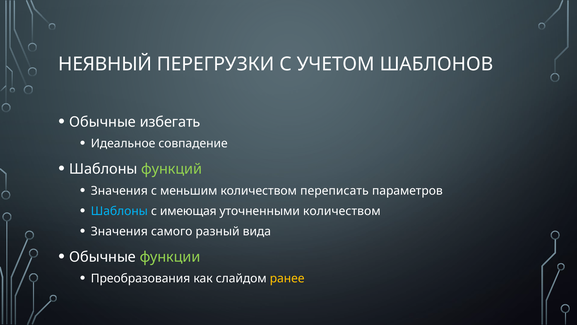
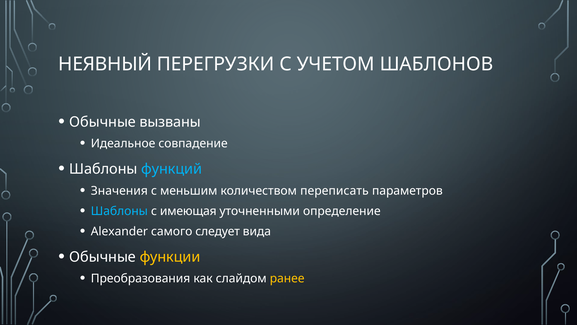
избегать: избегать -> вызваны (170, 122)
функций colour: light green -> light blue (172, 169)
уточненными количеством: количеством -> определение (342, 211)
Значения: Значения -> Alexander (119, 231)
разный: разный -> следует (218, 231)
функции colour: light green -> yellow (170, 257)
